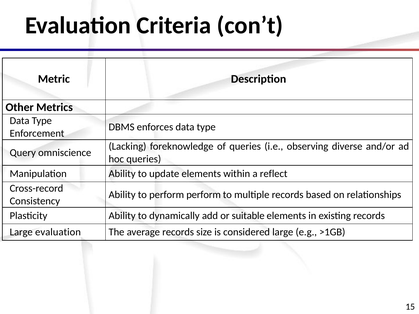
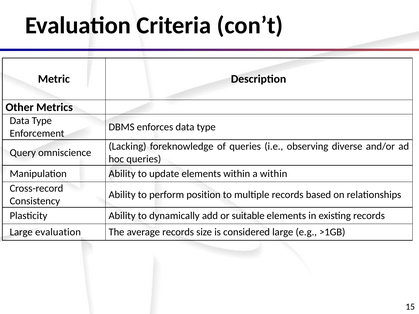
a reflect: reflect -> within (274, 174)
perform perform: perform -> position (204, 195)
